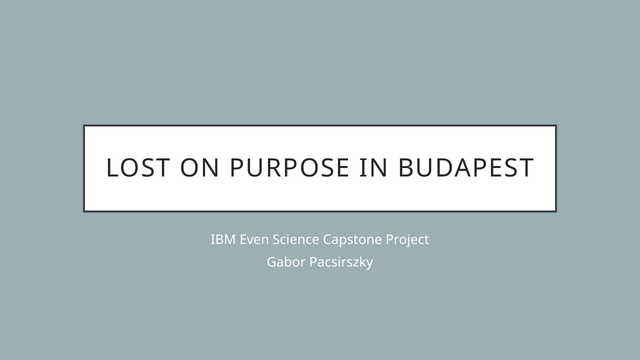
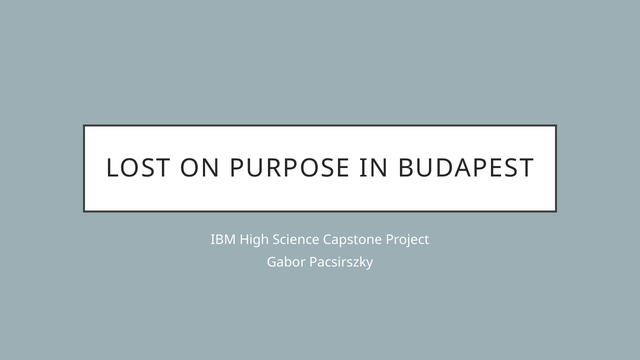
Even: Even -> High (254, 240)
